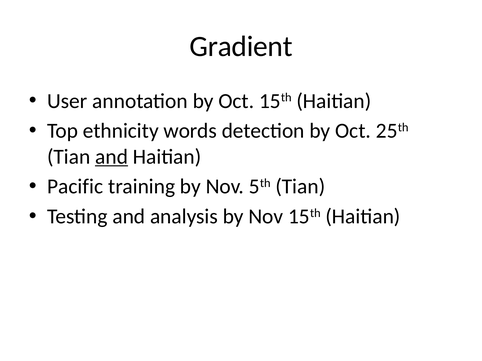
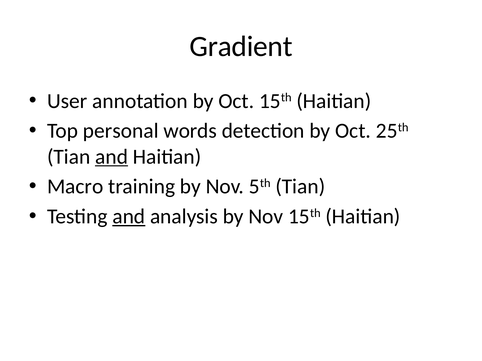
ethnicity: ethnicity -> personal (121, 131)
Pacific: Pacific -> Macro (75, 187)
and underline: none -> present (129, 217)
